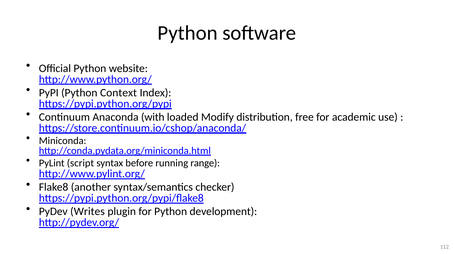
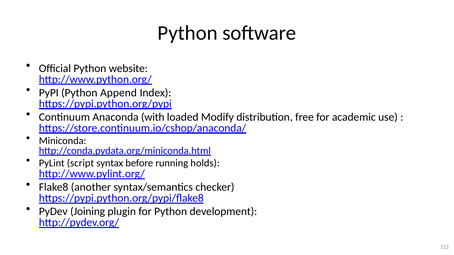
Context: Context -> Append (119, 93)
range: range -> holds (205, 163)
Writes: Writes -> Joining (88, 212)
